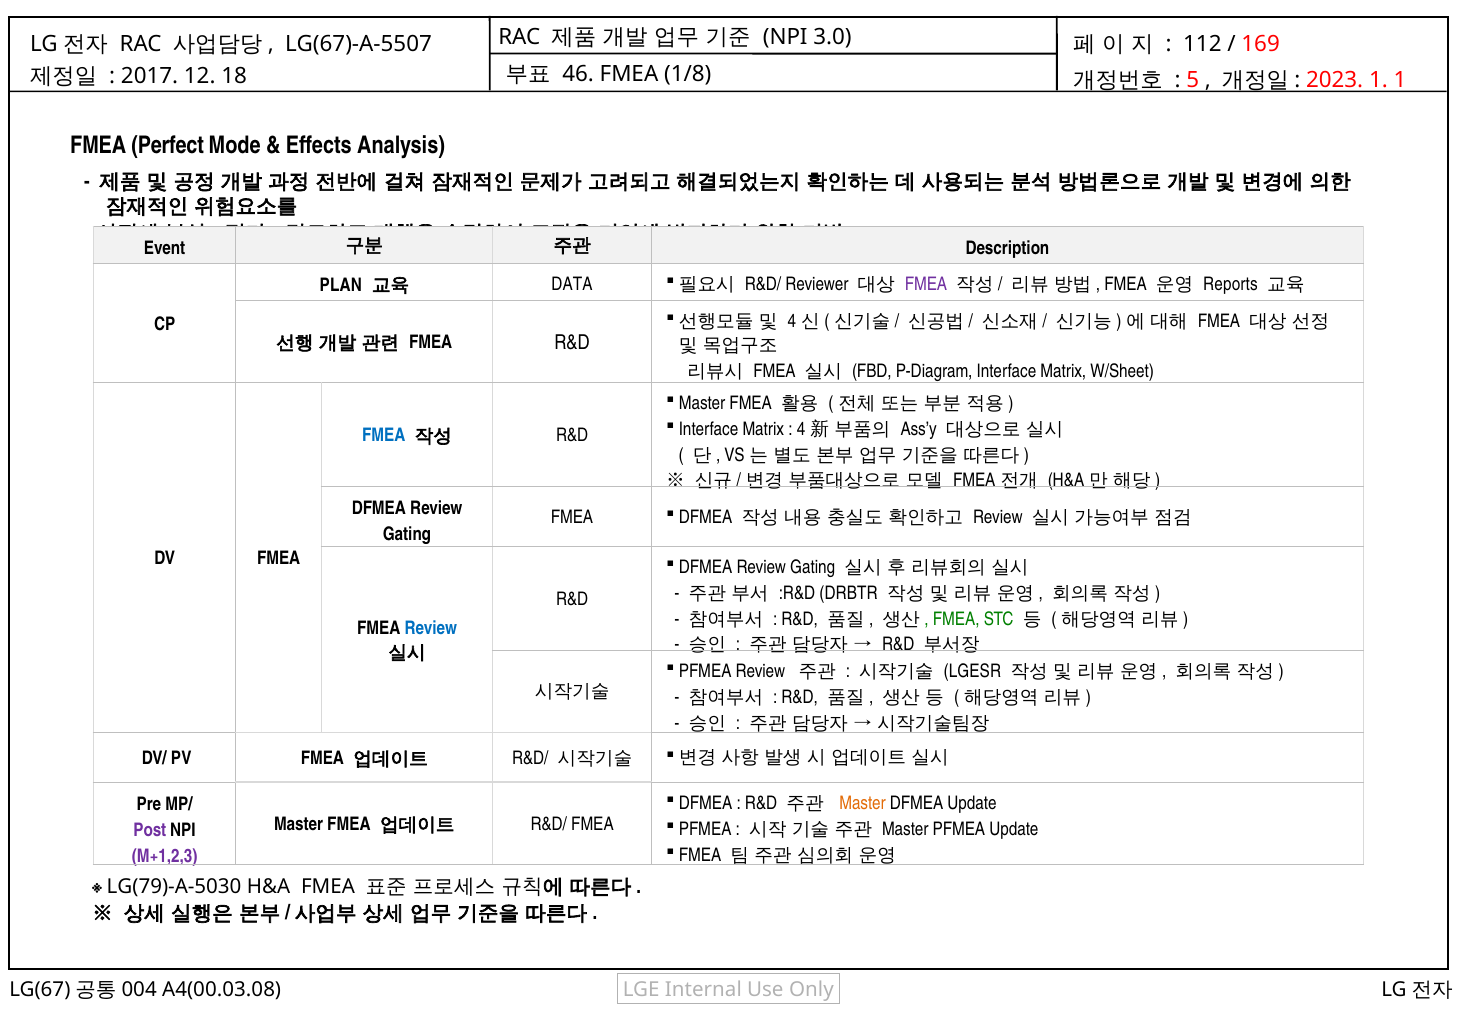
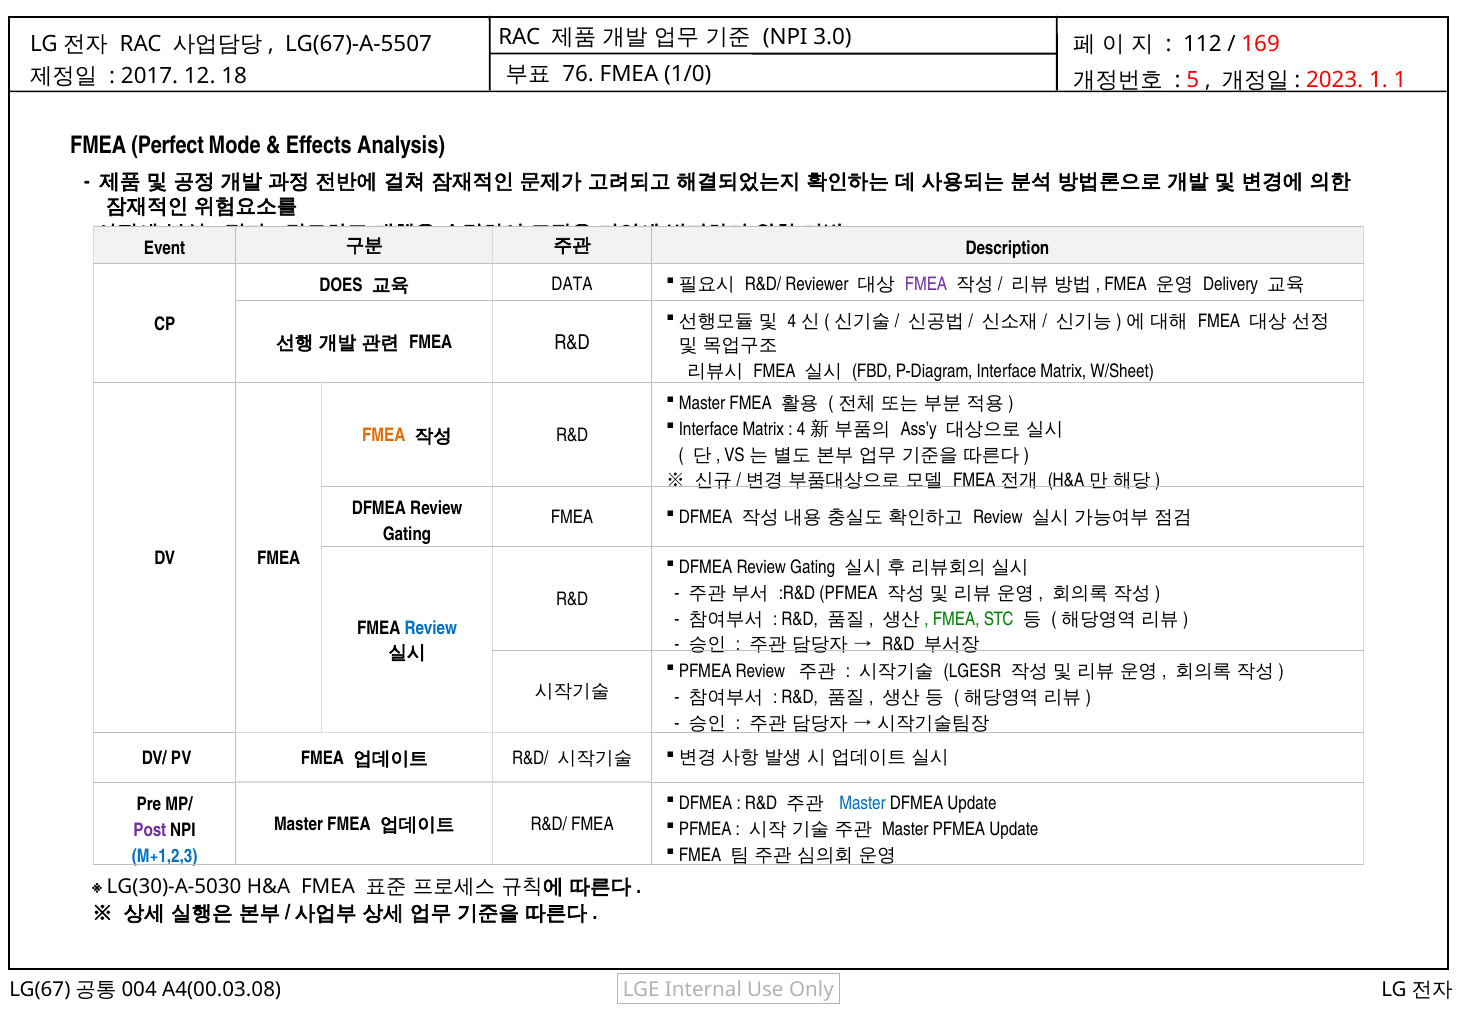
46: 46 -> 76 (578, 74)
1/8: 1/8 -> 1/0 (688, 74)
PLAN: PLAN -> DOES (341, 285)
Reports: Reports -> Delivery (1231, 284)
FMEA colour: blue -> orange (384, 436)
:R&D DRBTR: DRBTR -> PFMEA (849, 593)
Master colour: orange -> blue (863, 803)
M+1,2,3 colour: purple -> blue (165, 856)
LG(79)-A-5030: LG(79)-A-5030 -> LG(30)-A-5030 (174, 886)
